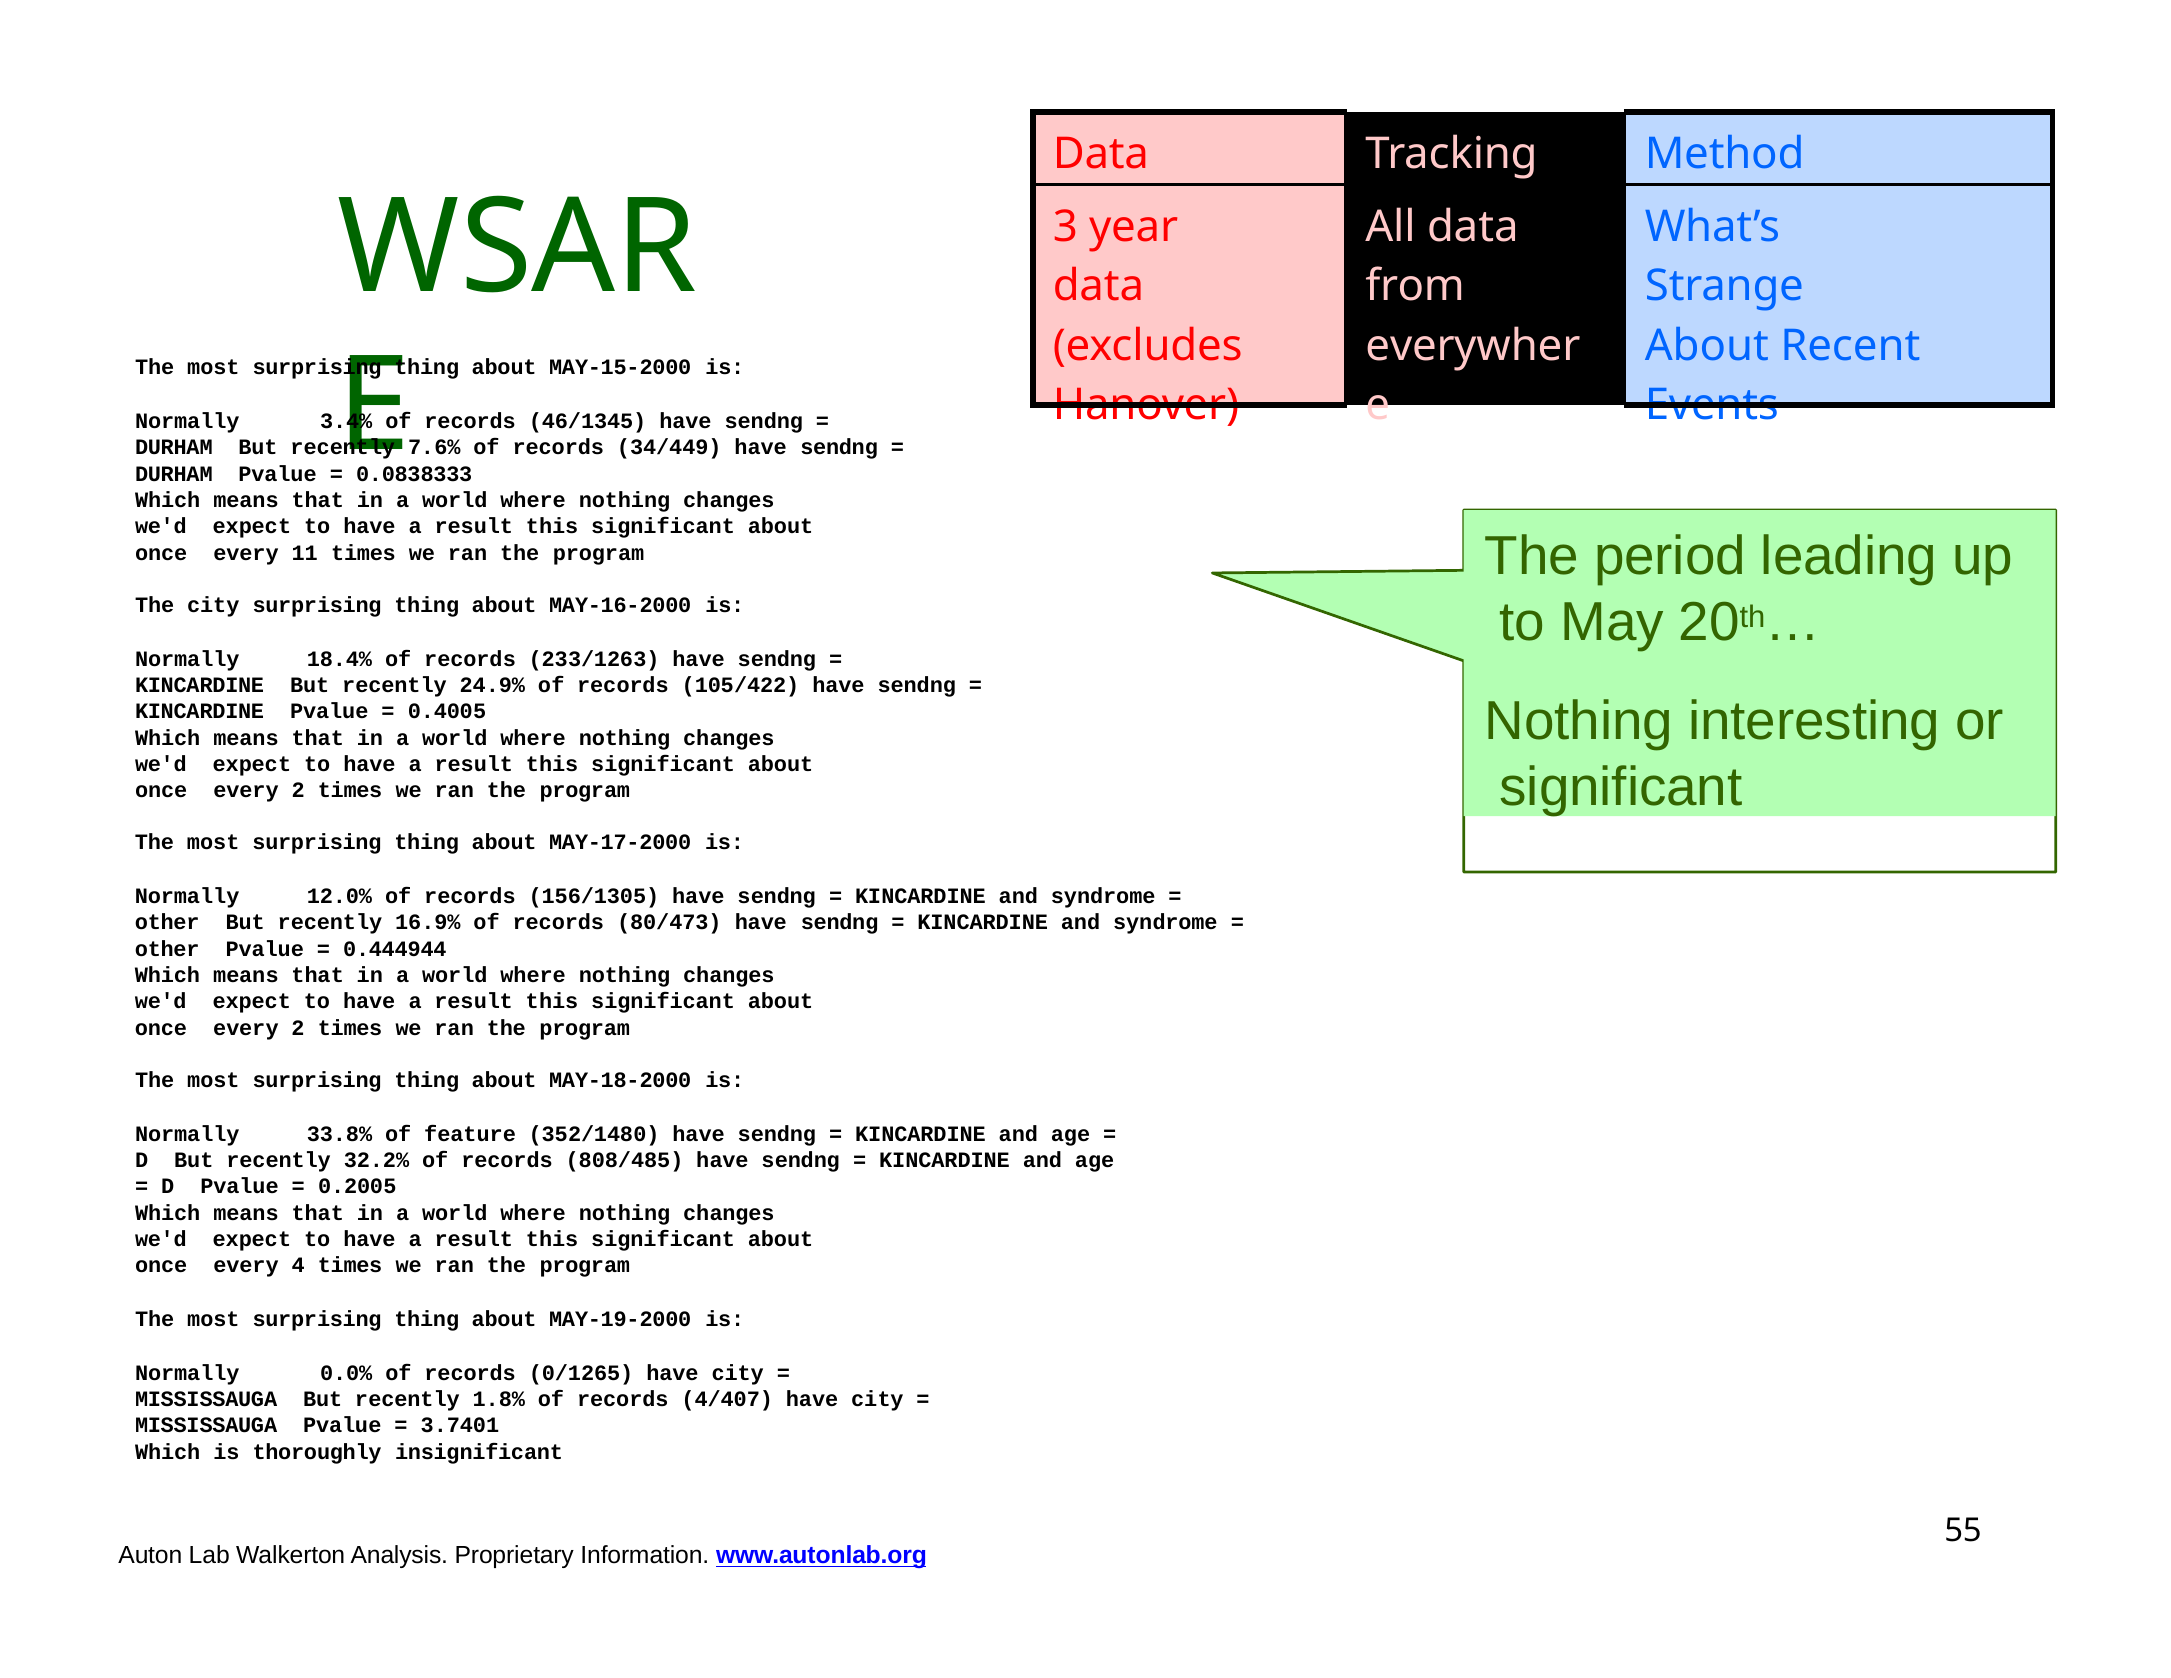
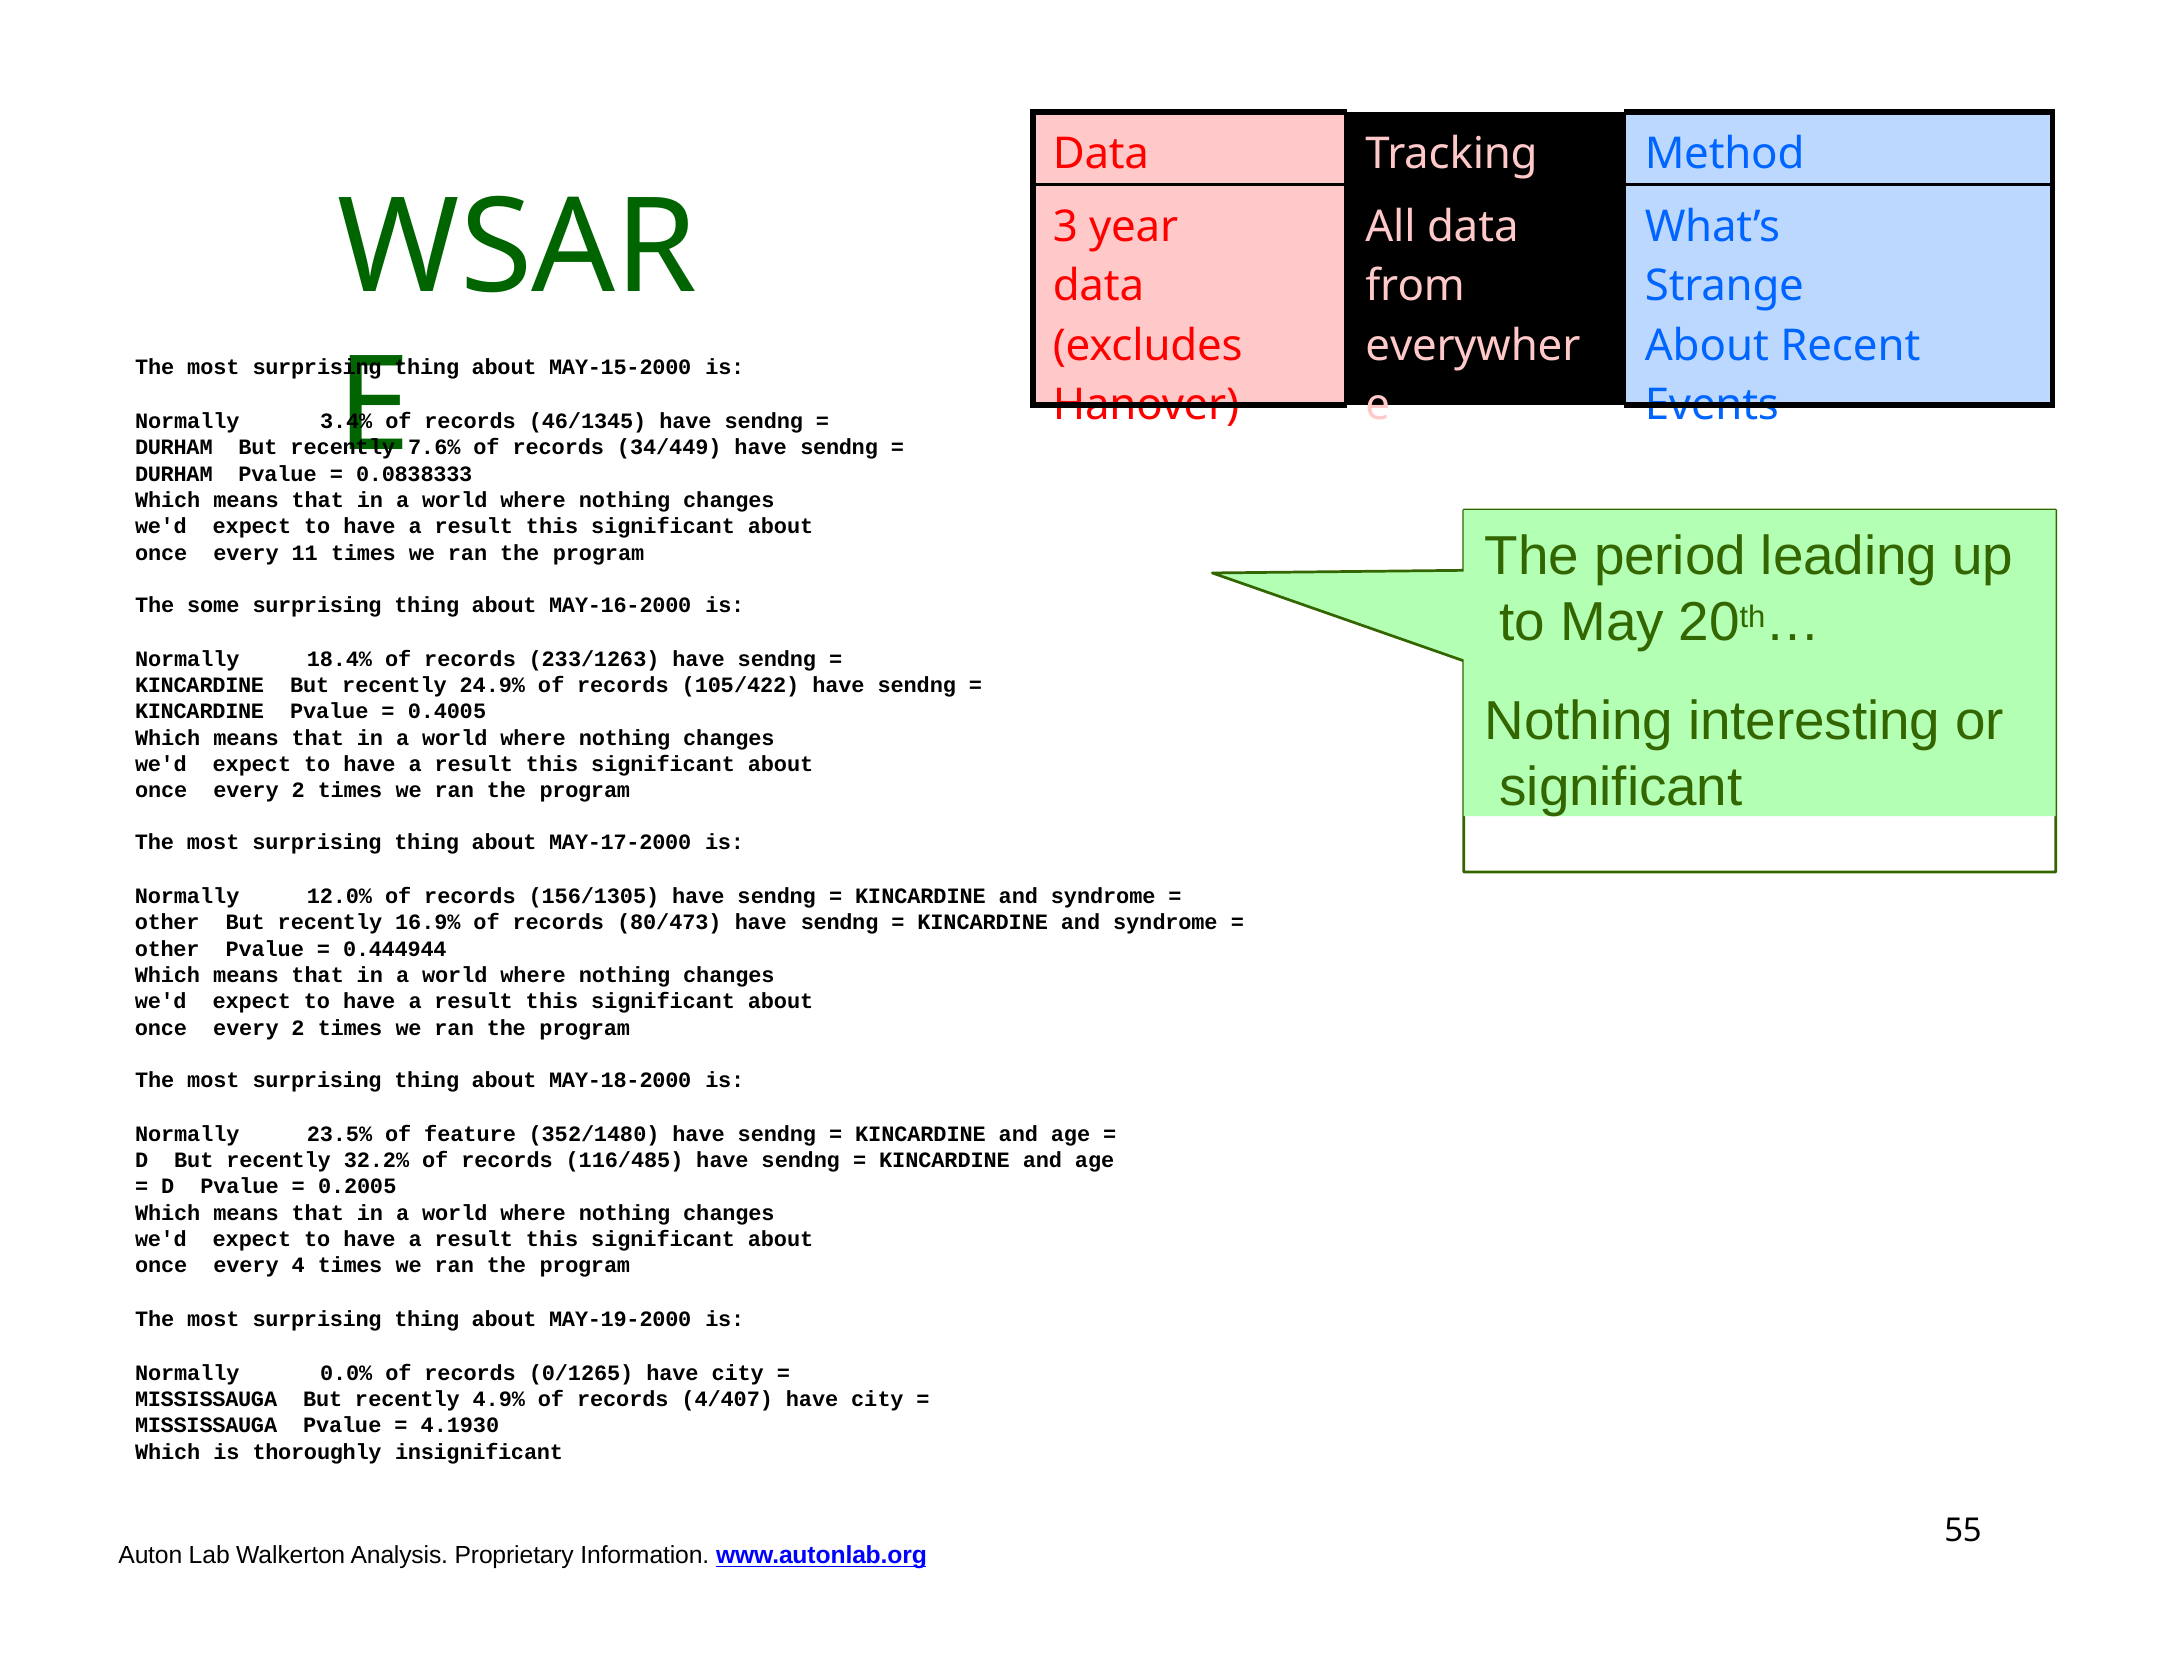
The city: city -> some (213, 605)
33.8%: 33.8% -> 23.5% (340, 1134)
808/485: 808/485 -> 116/485 (625, 1160)
1.8%: 1.8% -> 4.9% (499, 1399)
3.7401: 3.7401 -> 4.1930 (460, 1425)
